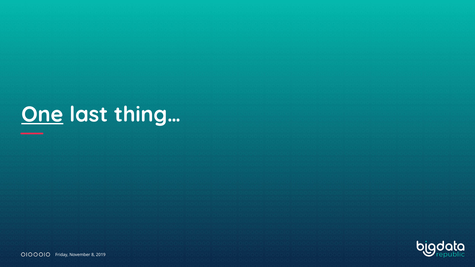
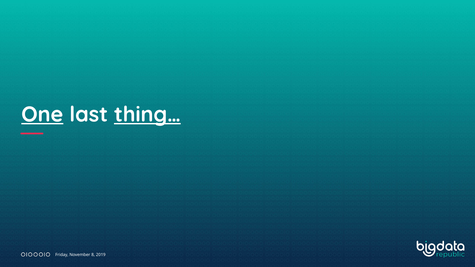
thing… underline: none -> present (147, 115)
